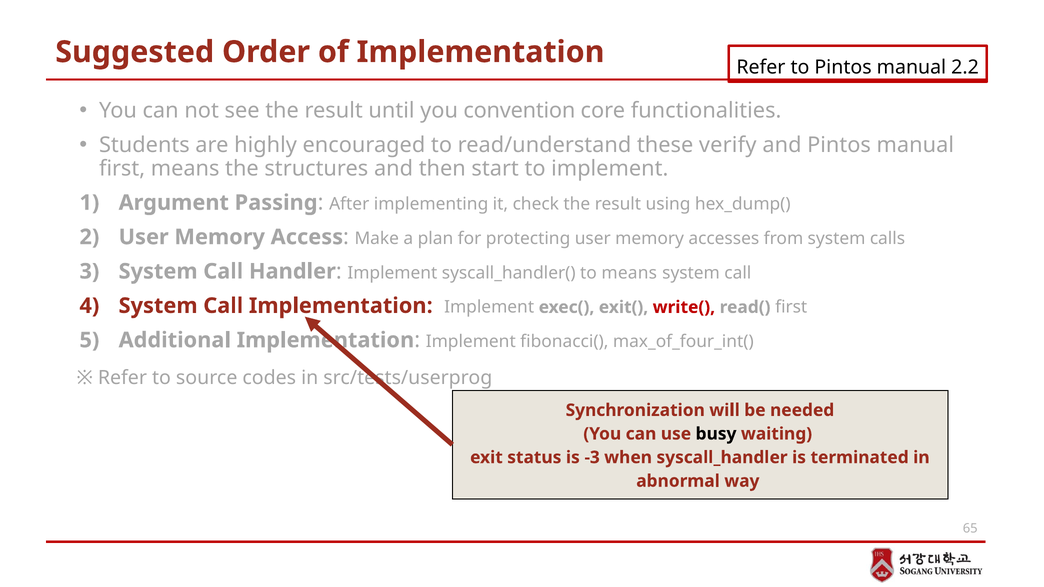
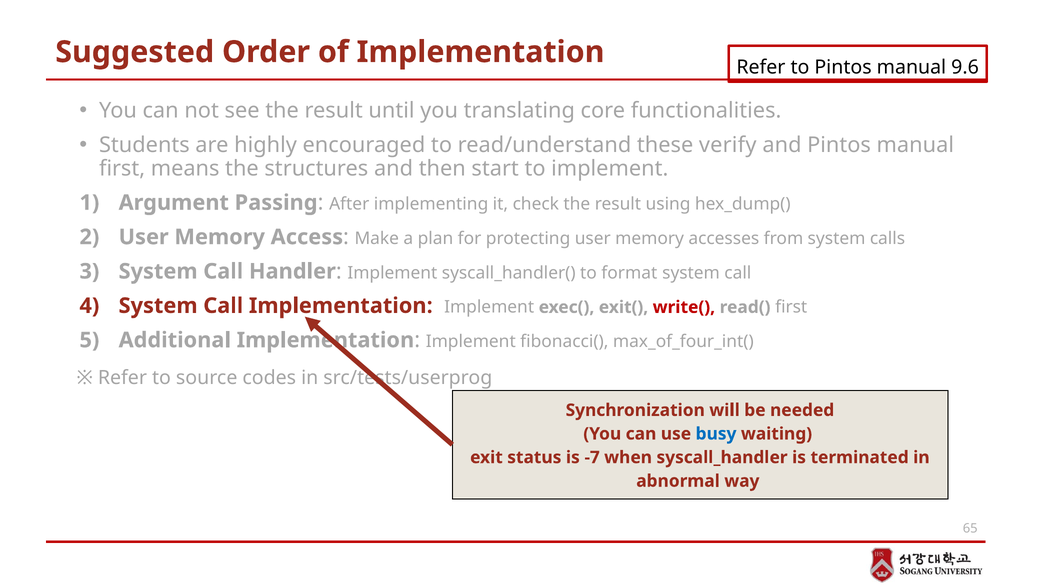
2.2: 2.2 -> 9.6 (965, 68)
convention: convention -> translating (519, 111)
to means: means -> format (629, 273)
busy colour: black -> blue (716, 434)
-3: -3 -> -7 (592, 458)
